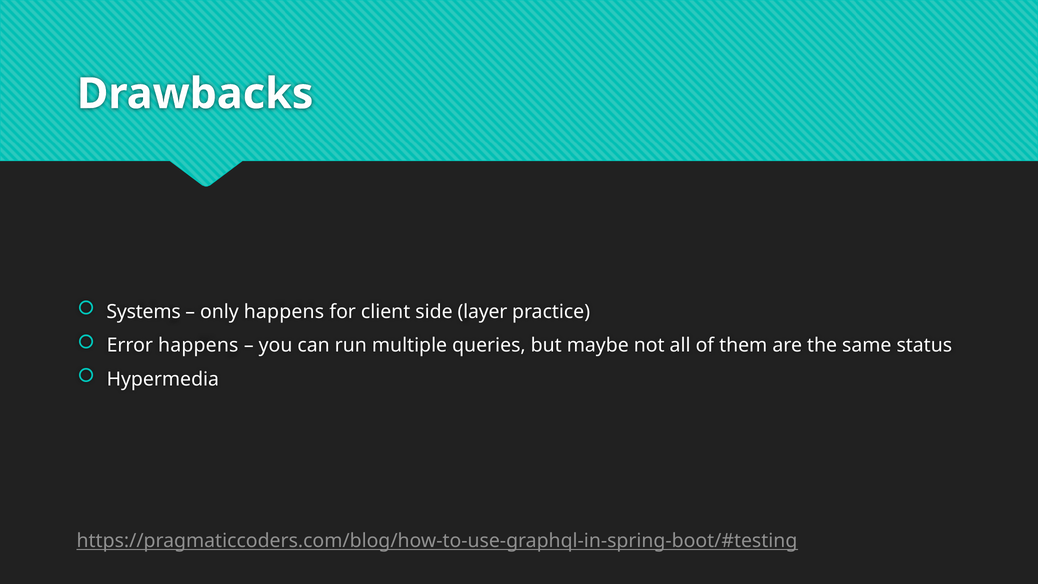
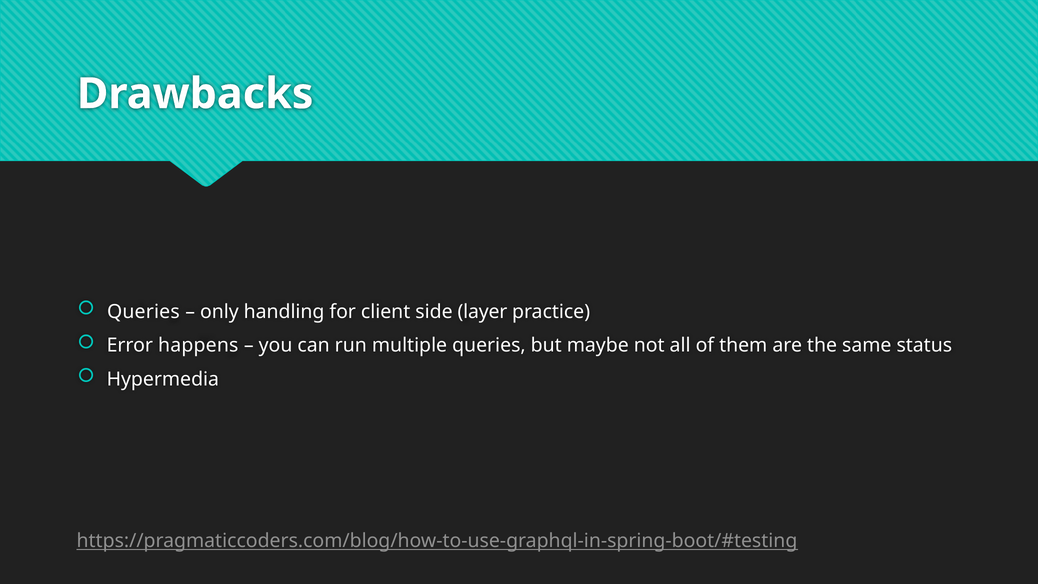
Systems: Systems -> Queries (143, 312)
only happens: happens -> handling (284, 312)
